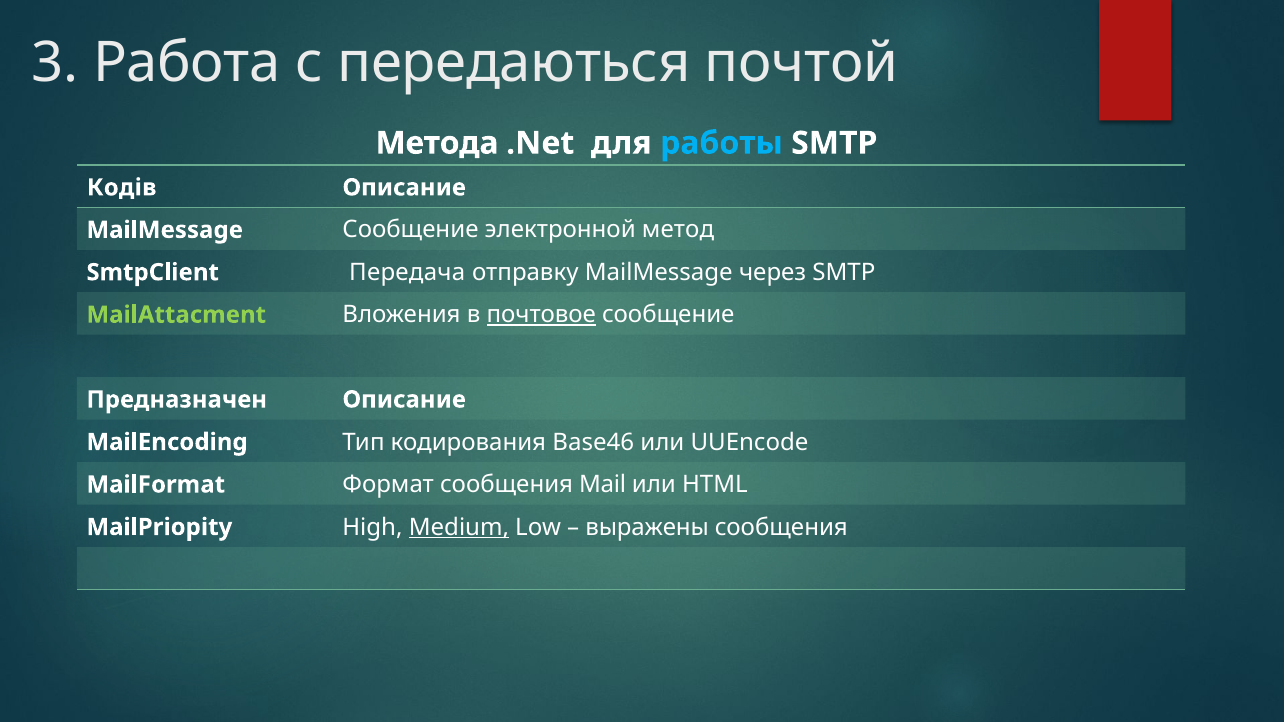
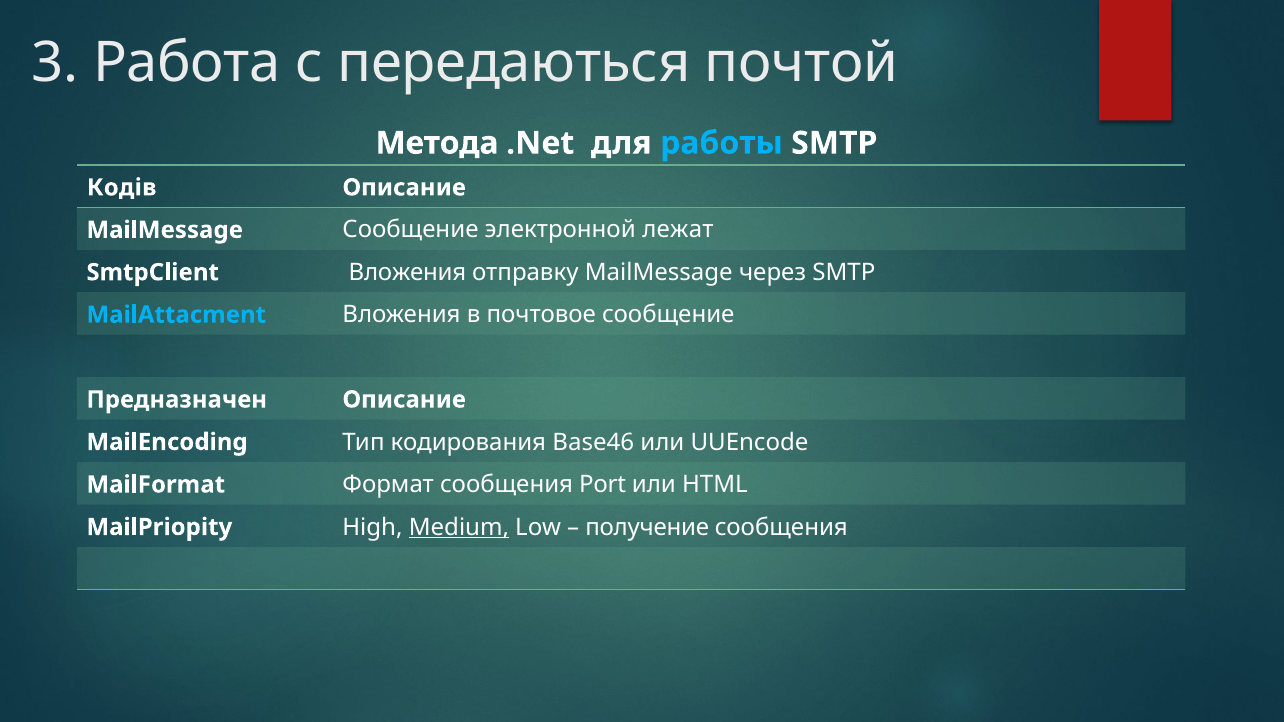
метод: метод -> лежат (678, 230)
SmtpClient Передача: Передача -> Вложения (407, 272)
MailAttacment colour: light green -> light blue (176, 315)
почтовое underline: present -> none (541, 315)
Mail: Mail -> Port (603, 485)
выражены: выражены -> получение (647, 527)
